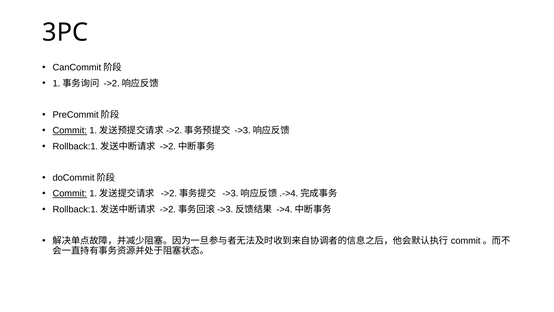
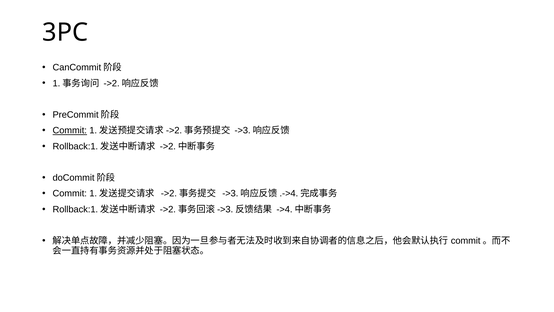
Commit underline: present -> none (70, 193)
